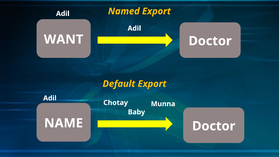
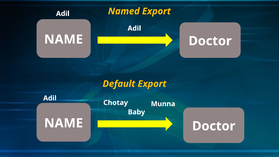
WANT: WANT -> NAME (64, 39)
